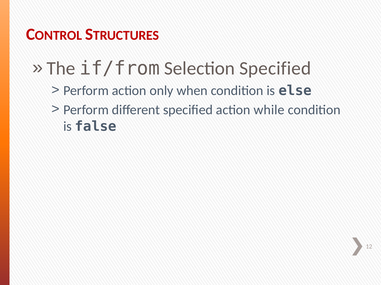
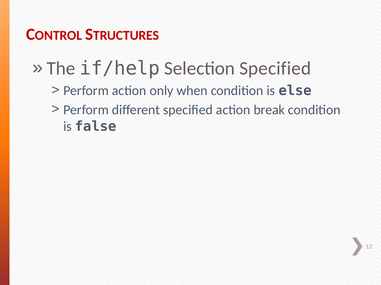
if/from: if/from -> if/help (120, 69)
while: while -> break (269, 110)
